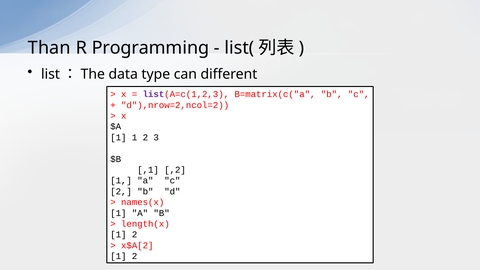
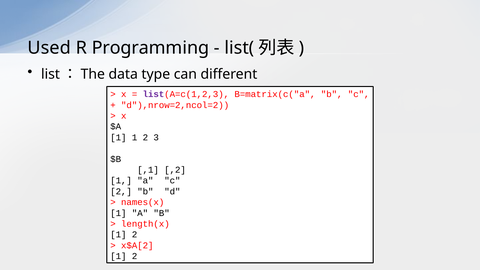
Than: Than -> Used (49, 48)
